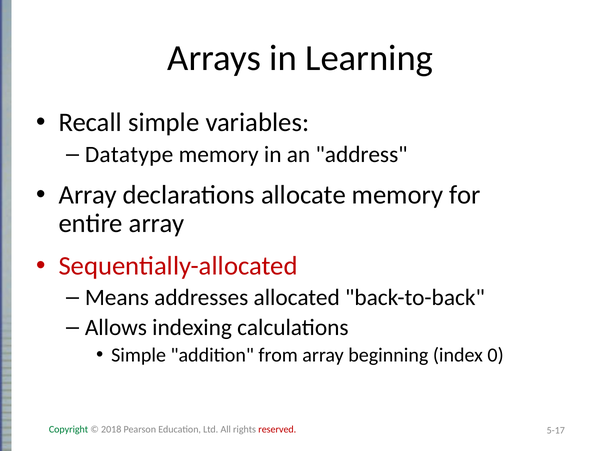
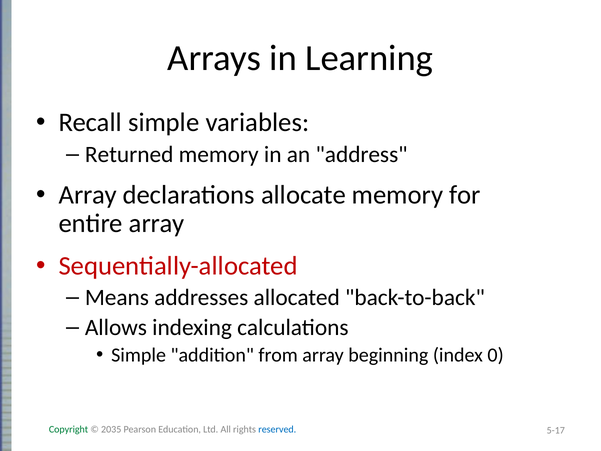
Datatype: Datatype -> Returned (129, 154)
2018: 2018 -> 2035 (111, 429)
reserved colour: red -> blue (277, 429)
